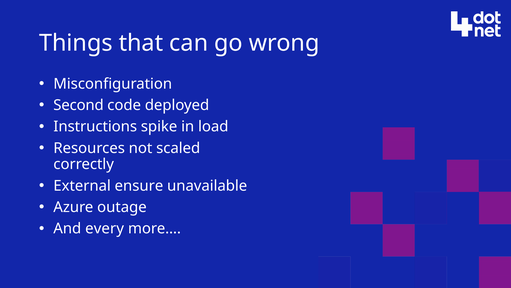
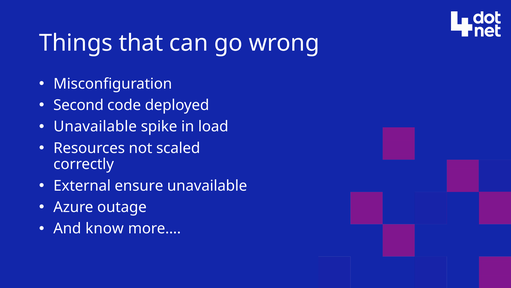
Instructions: Instructions -> Unavailable (95, 126)
every: every -> know (105, 228)
